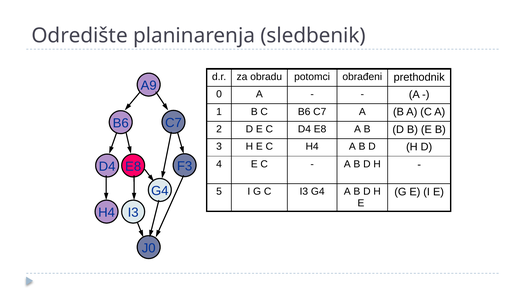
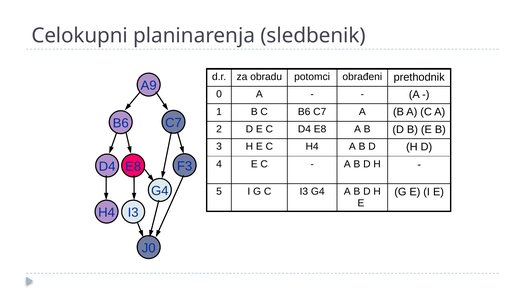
Odredište: Odredište -> Celokupni (80, 36)
